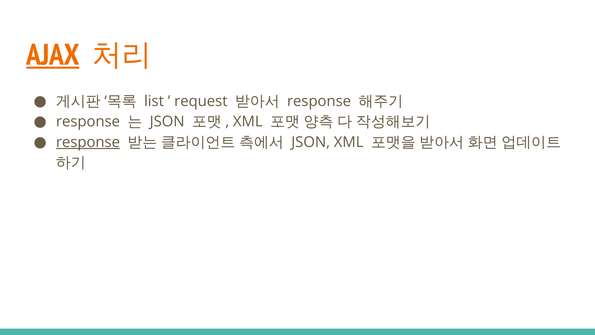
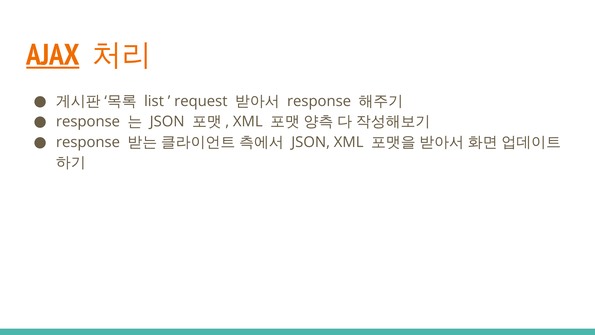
response underline: present -> none (88, 142)
